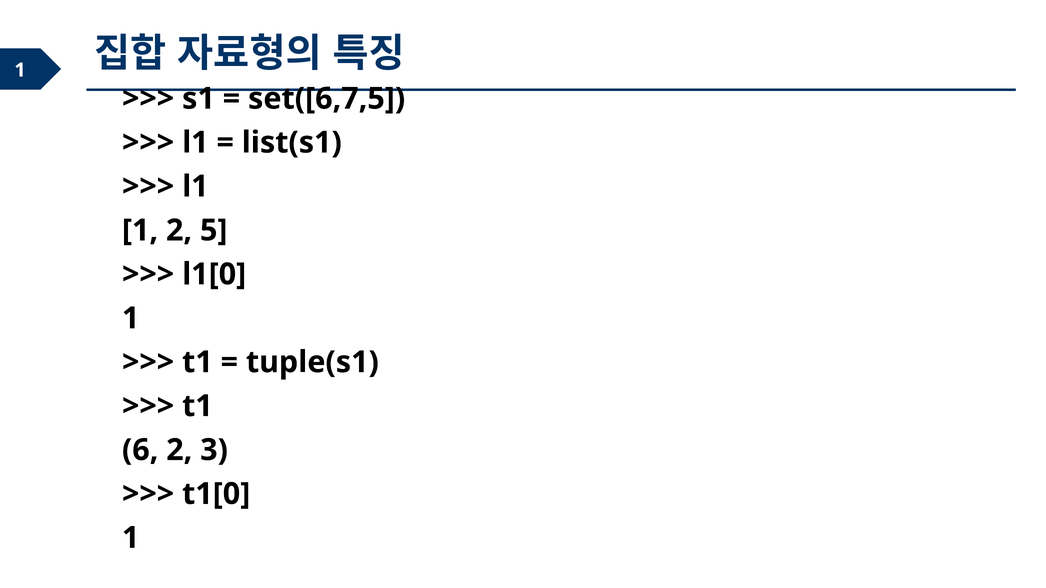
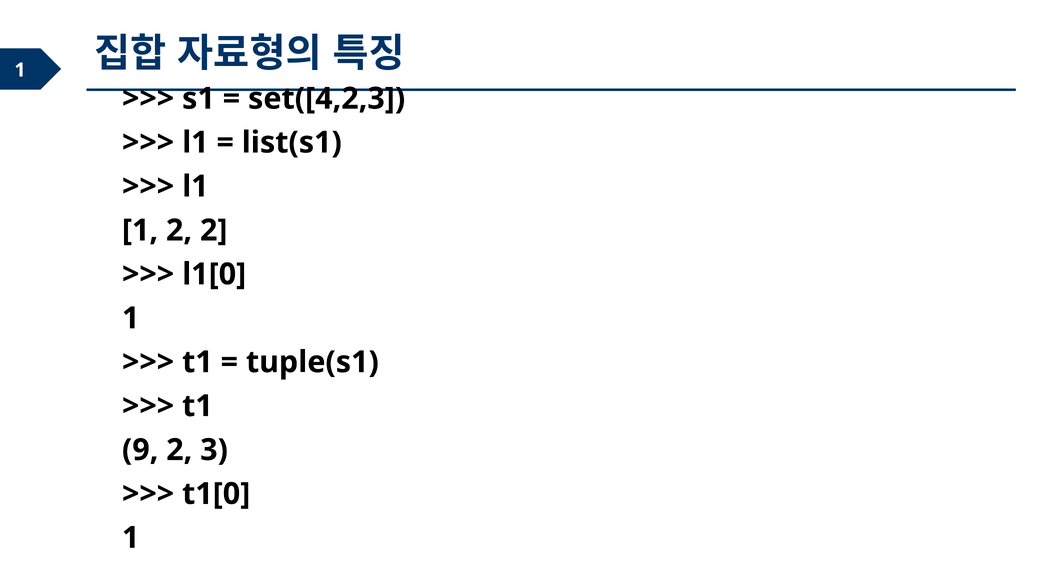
set([6,7,5: set([6,7,5 -> set([4,2,3 (327, 99)
2 5: 5 -> 2 (214, 230)
6: 6 -> 9 (140, 450)
